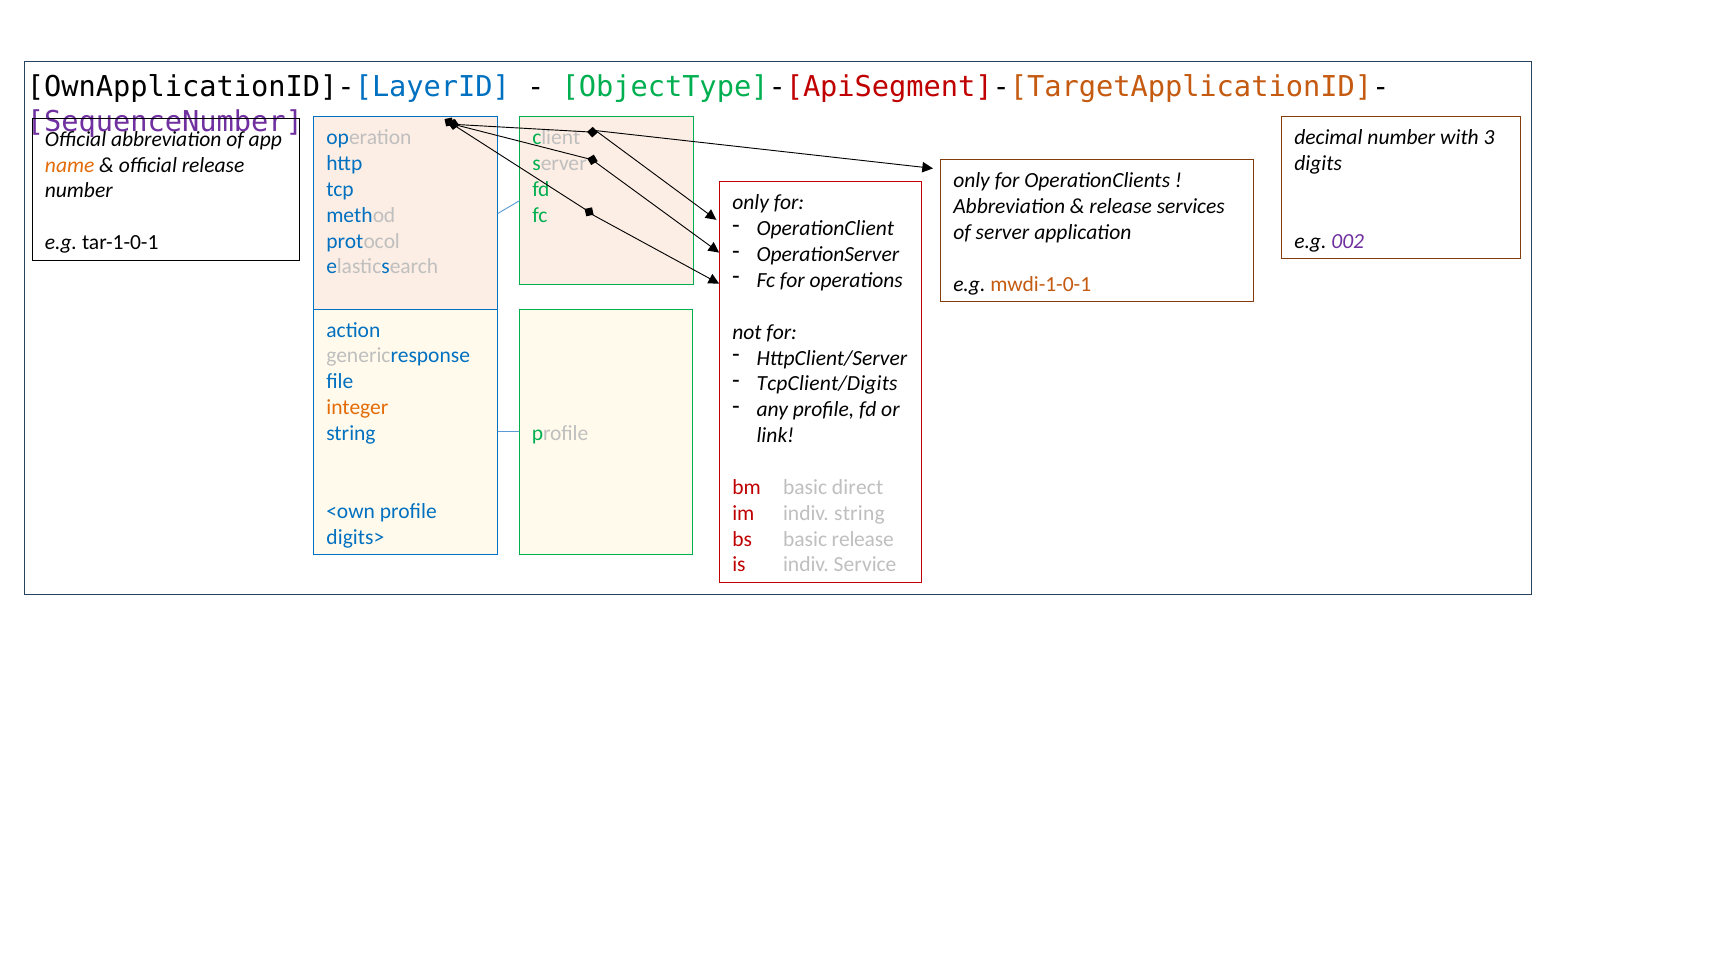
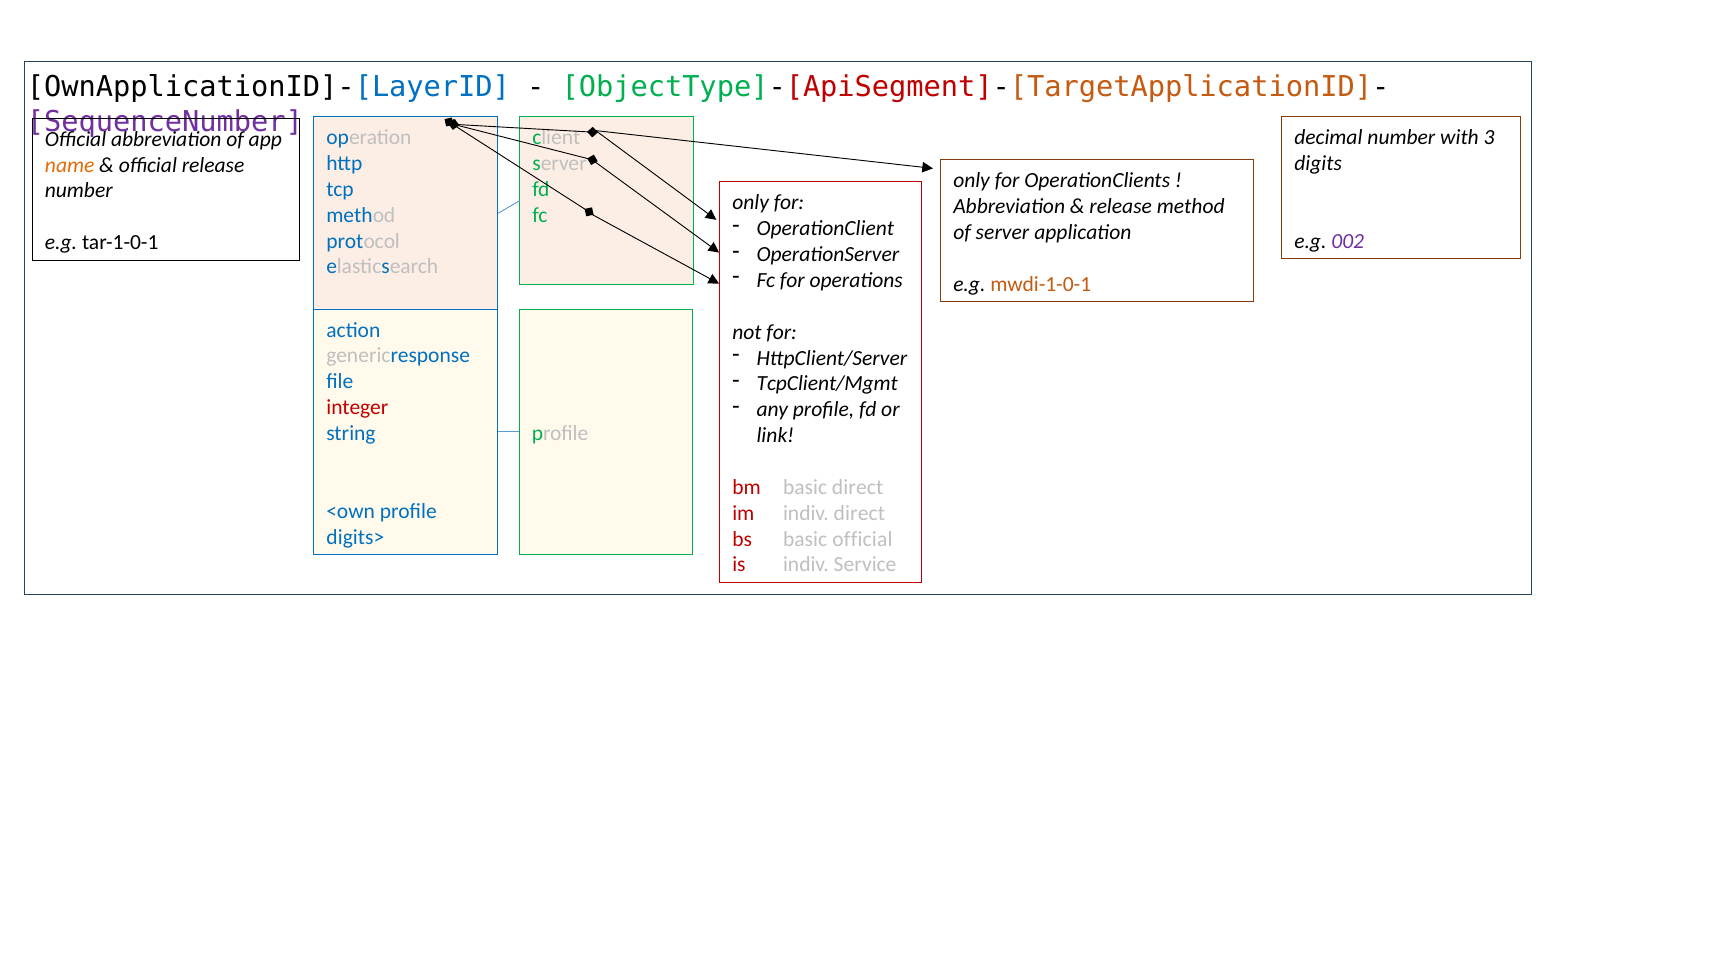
release services: services -> method (1191, 206)
TcpClient/Digits: TcpClient/Digits -> TcpClient/Mgmt (827, 384)
integer colour: orange -> red (357, 407)
indiv string: string -> direct (859, 513)
basic release: release -> official (863, 539)
